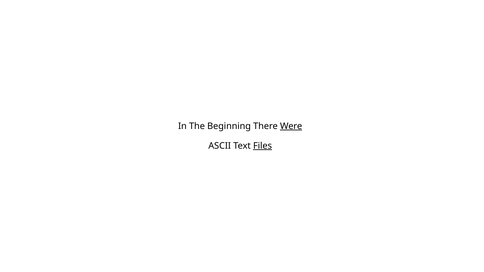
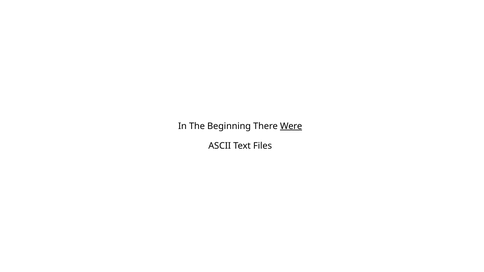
Files underline: present -> none (263, 146)
